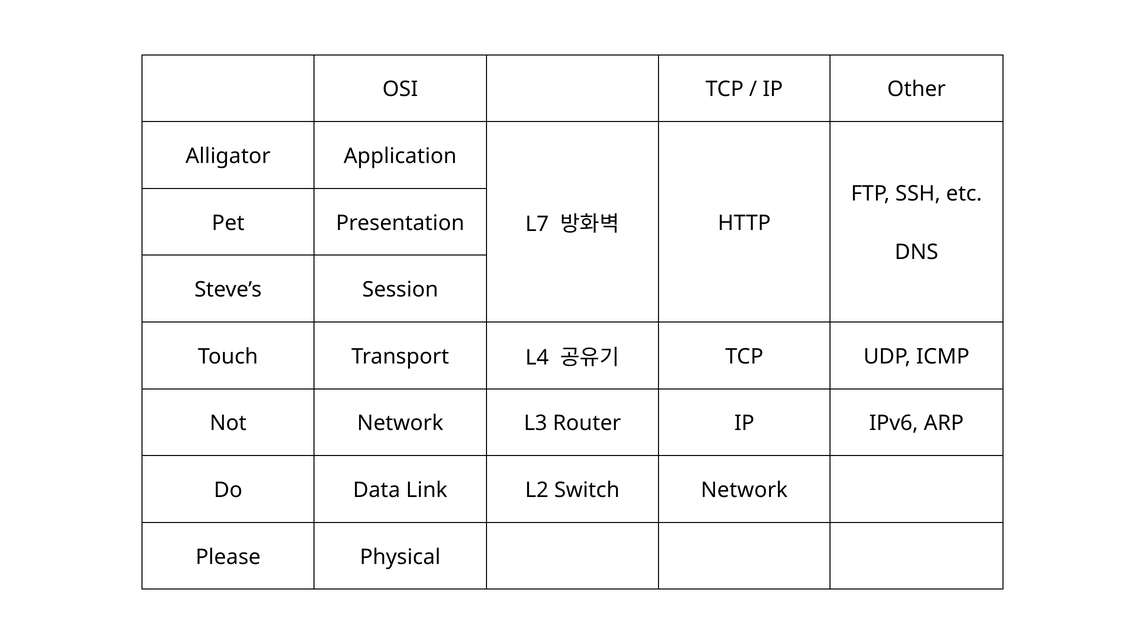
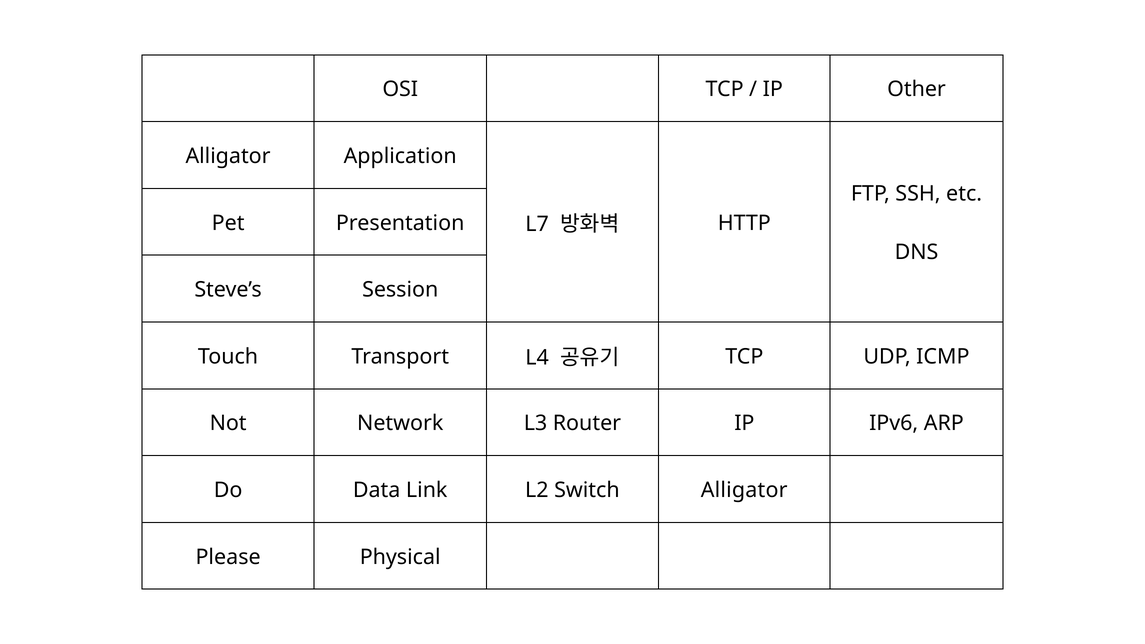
Switch Network: Network -> Alligator (744, 490)
